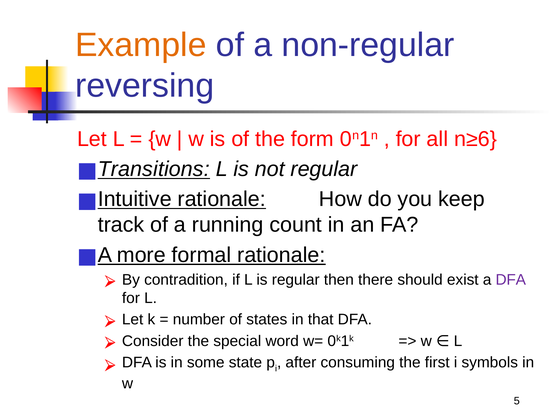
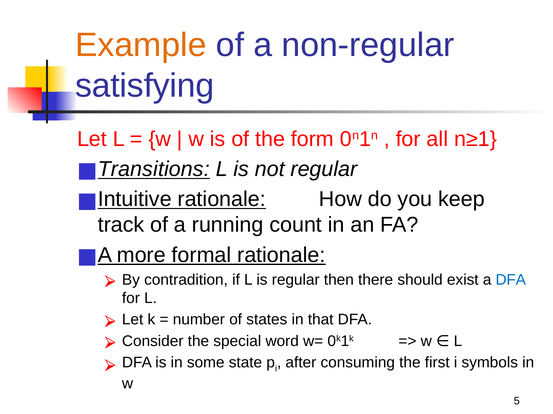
reversing: reversing -> satisfying (145, 86)
n≥6: n≥6 -> n≥1 (475, 139)
DFA colour: purple -> blue (511, 280)
